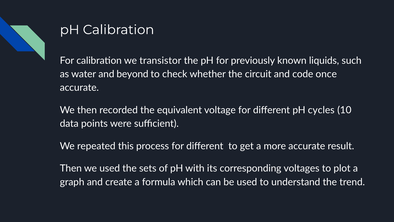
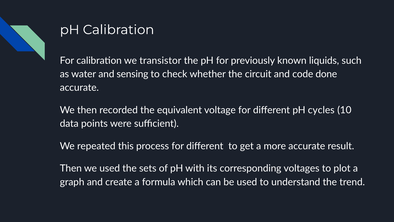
beyond: beyond -> sensing (132, 74)
once: once -> done (326, 74)
